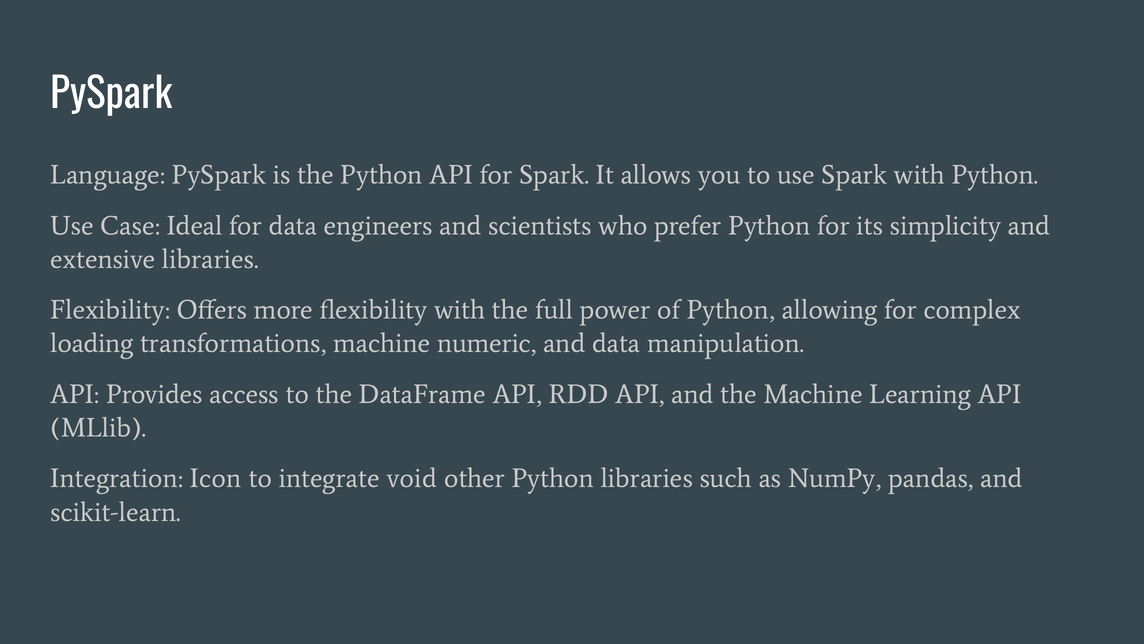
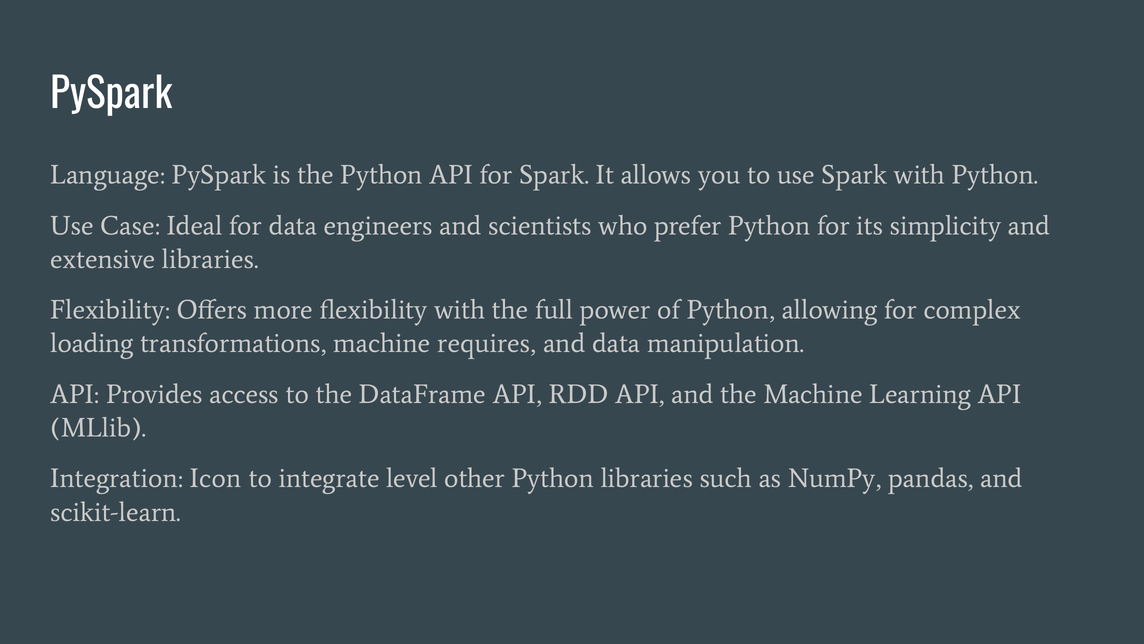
numeric: numeric -> requires (487, 343)
void: void -> level (412, 478)
